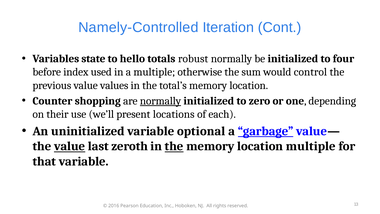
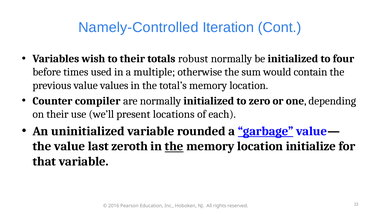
state: state -> wish (93, 59)
to hello: hello -> their (132, 59)
index: index -> times (76, 72)
control: control -> contain (311, 72)
shopping: shopping -> compiler (98, 101)
normally underline: present -> none (160, 101)
optional: optional -> rounded (201, 131)
value underline: present -> none (70, 146)
location multiple: multiple -> initialize (311, 146)
